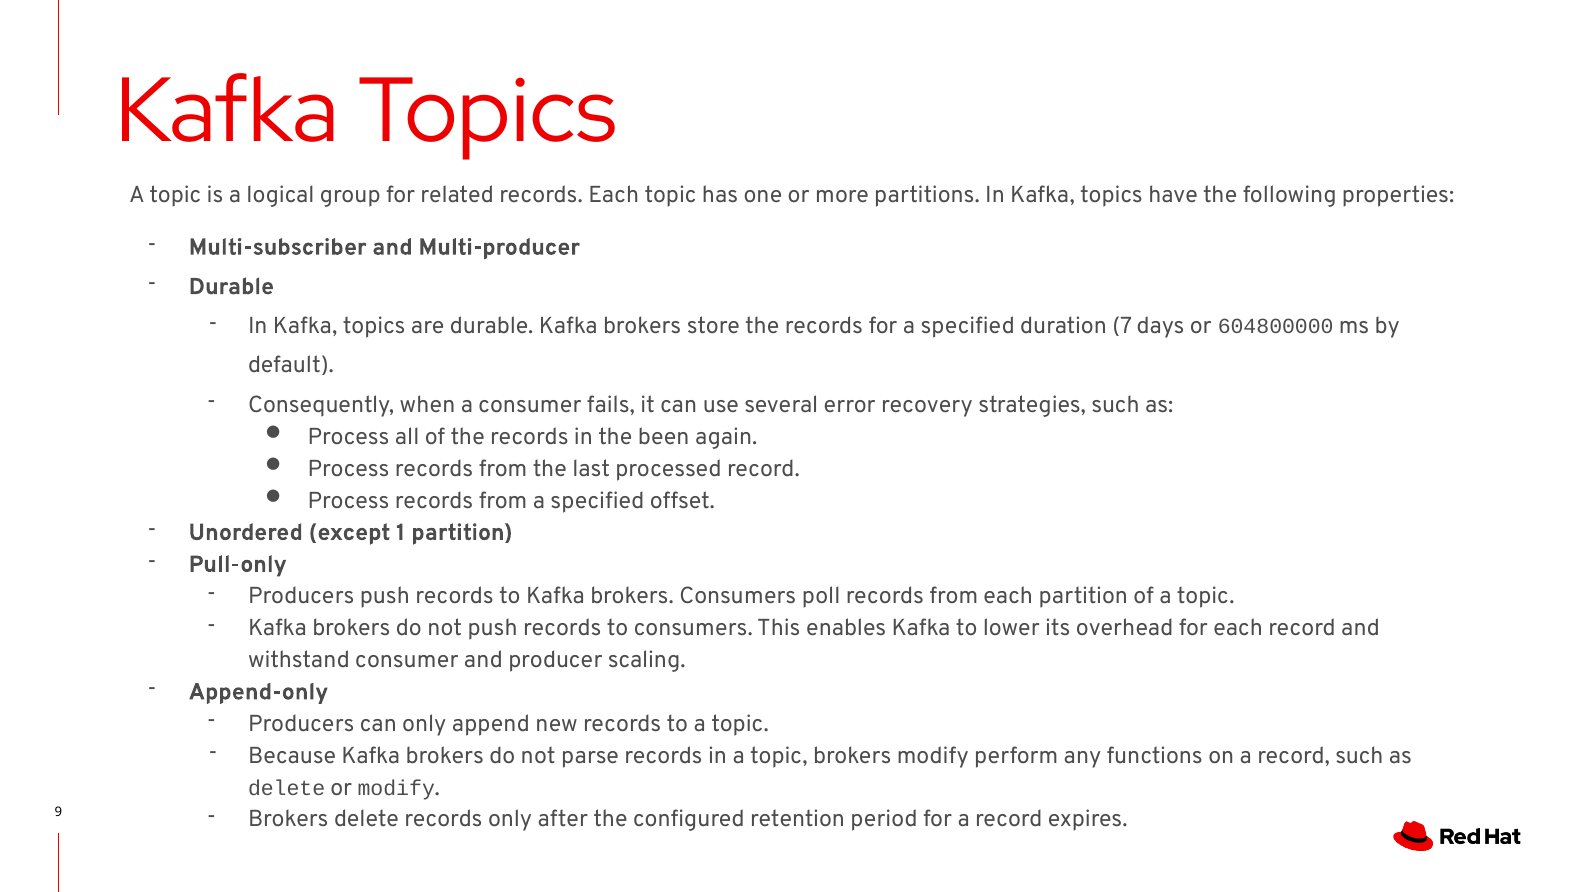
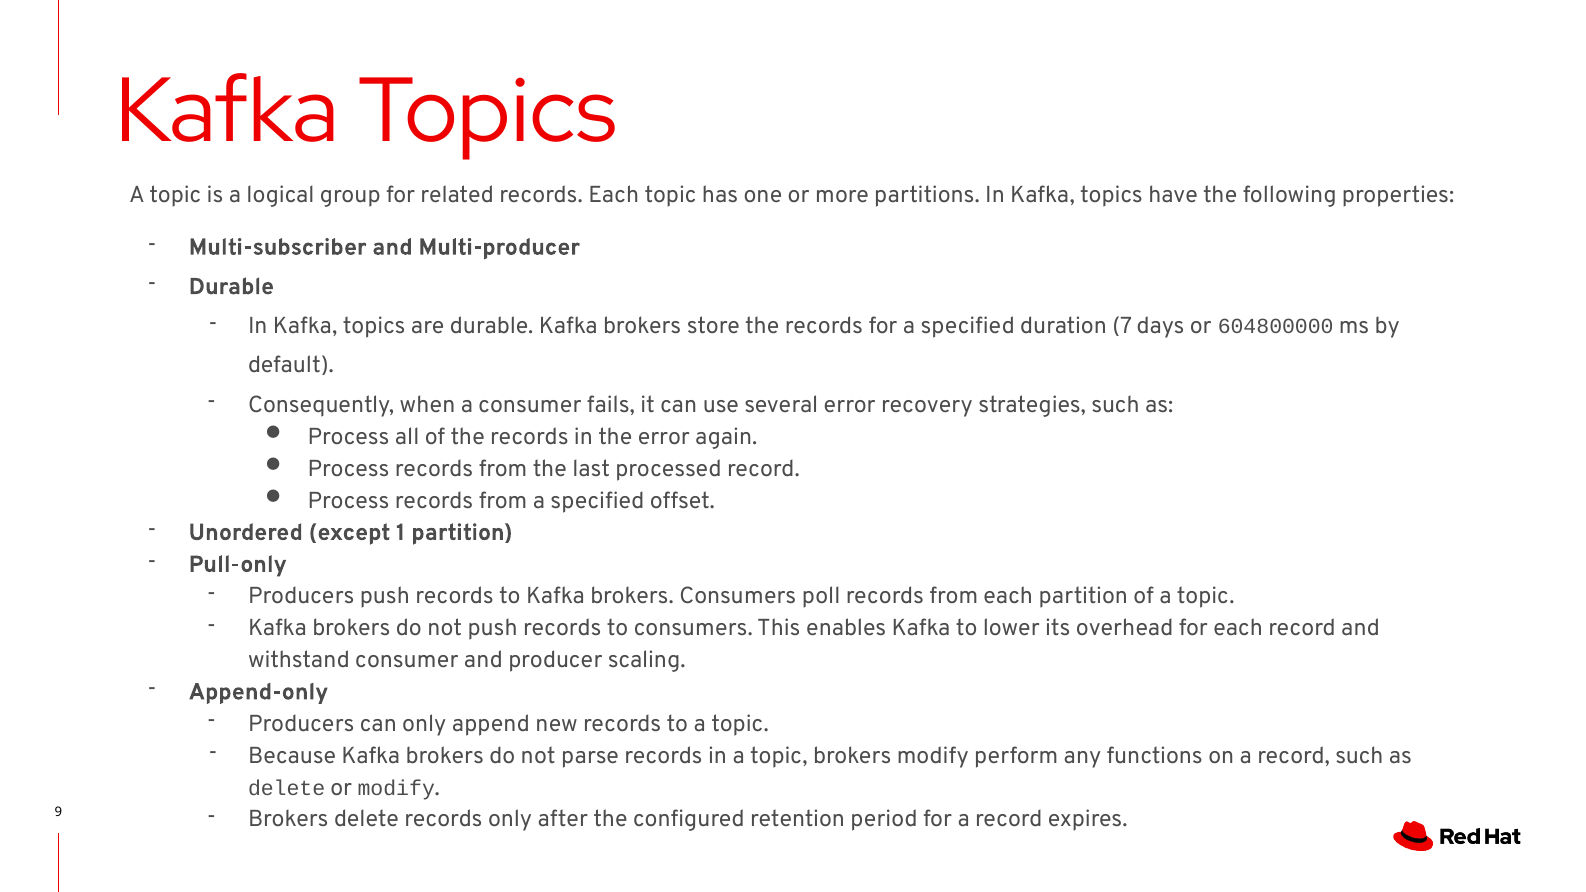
the been: been -> error (664, 437)
